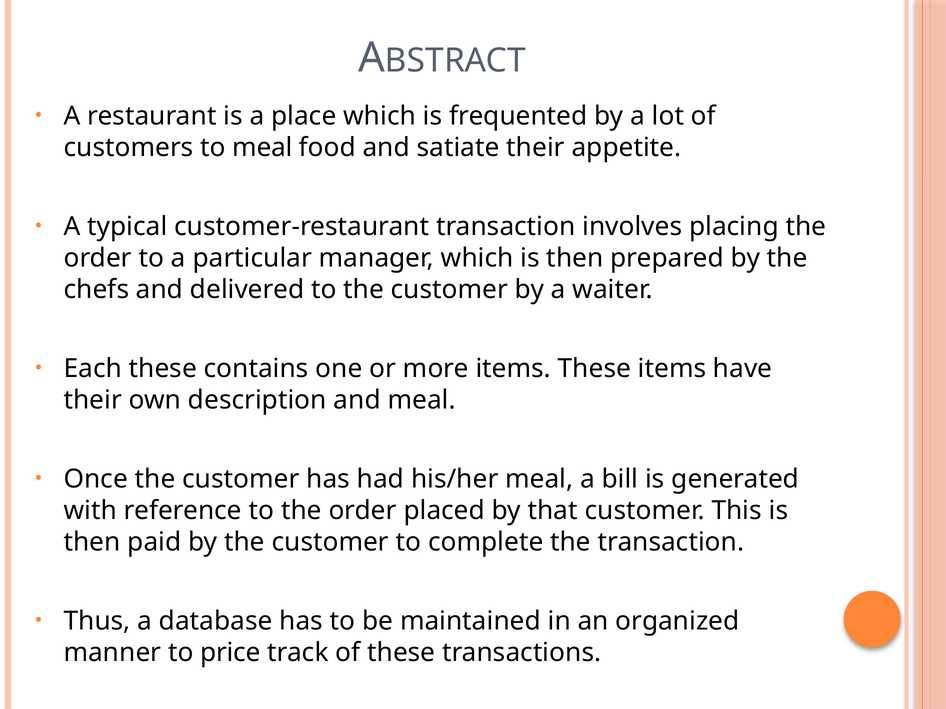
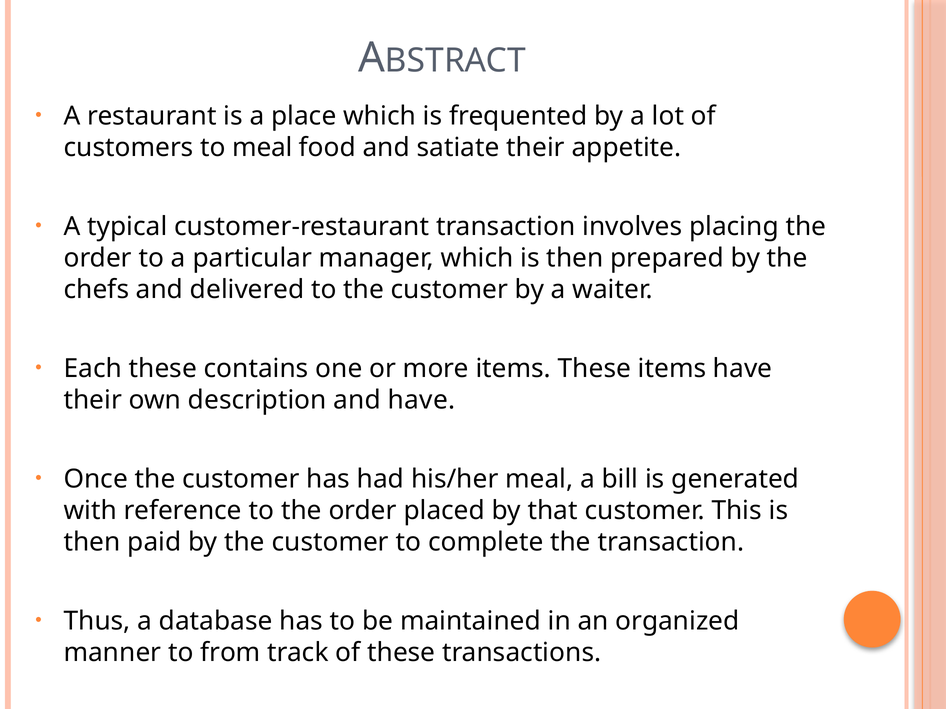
and meal: meal -> have (422, 401)
price: price -> from (230, 653)
